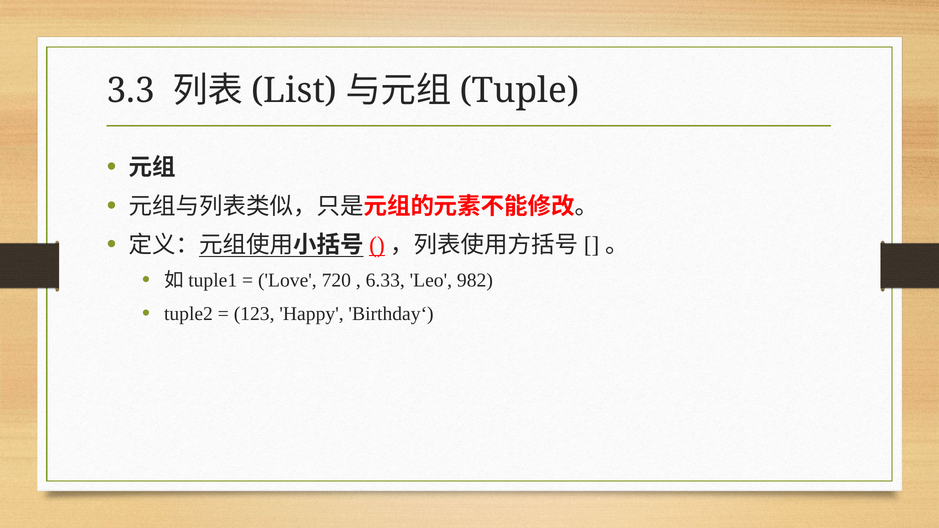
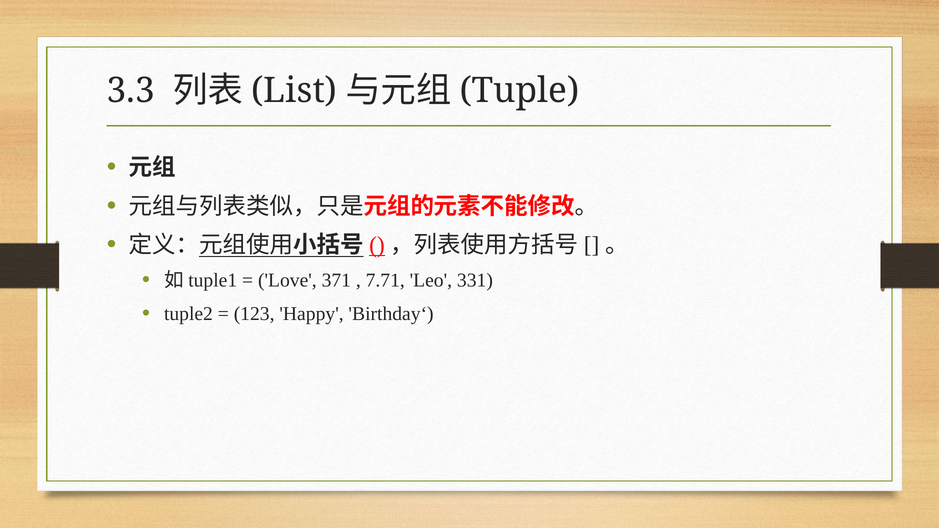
720: 720 -> 371 (336, 281)
6.33: 6.33 -> 7.71 (385, 281)
982: 982 -> 331 (475, 281)
